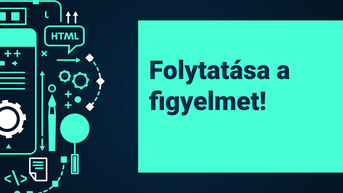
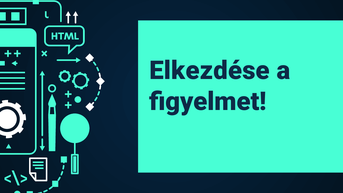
Folytatása: Folytatása -> Elkezdése (209, 71)
